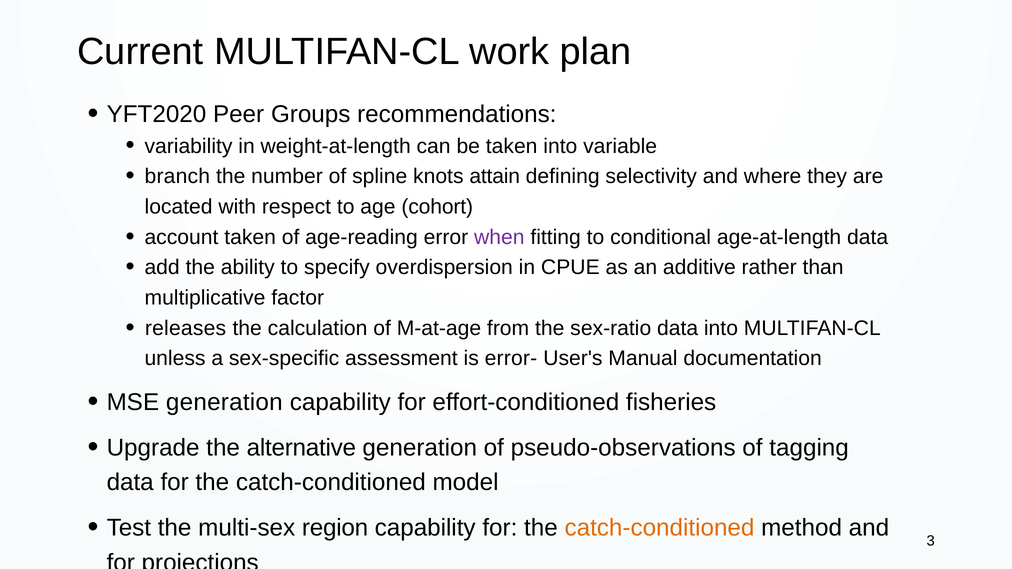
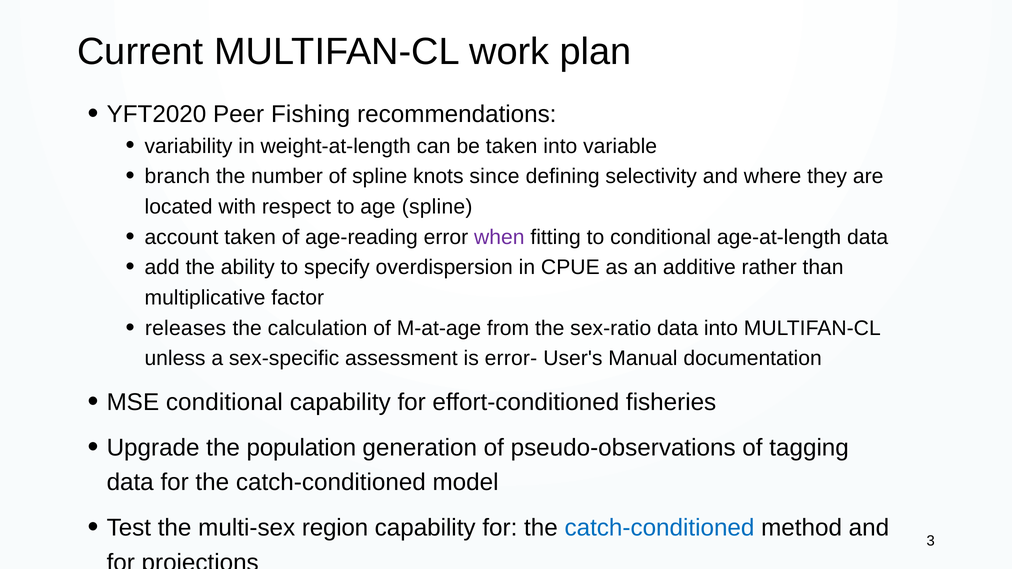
Groups: Groups -> Fishing (311, 114)
attain: attain -> since (495, 176)
age cohort: cohort -> spline (437, 207)
MSE generation: generation -> conditional (224, 402)
alternative: alternative -> population (301, 448)
catch-conditioned colour: orange -> blue (659, 528)
